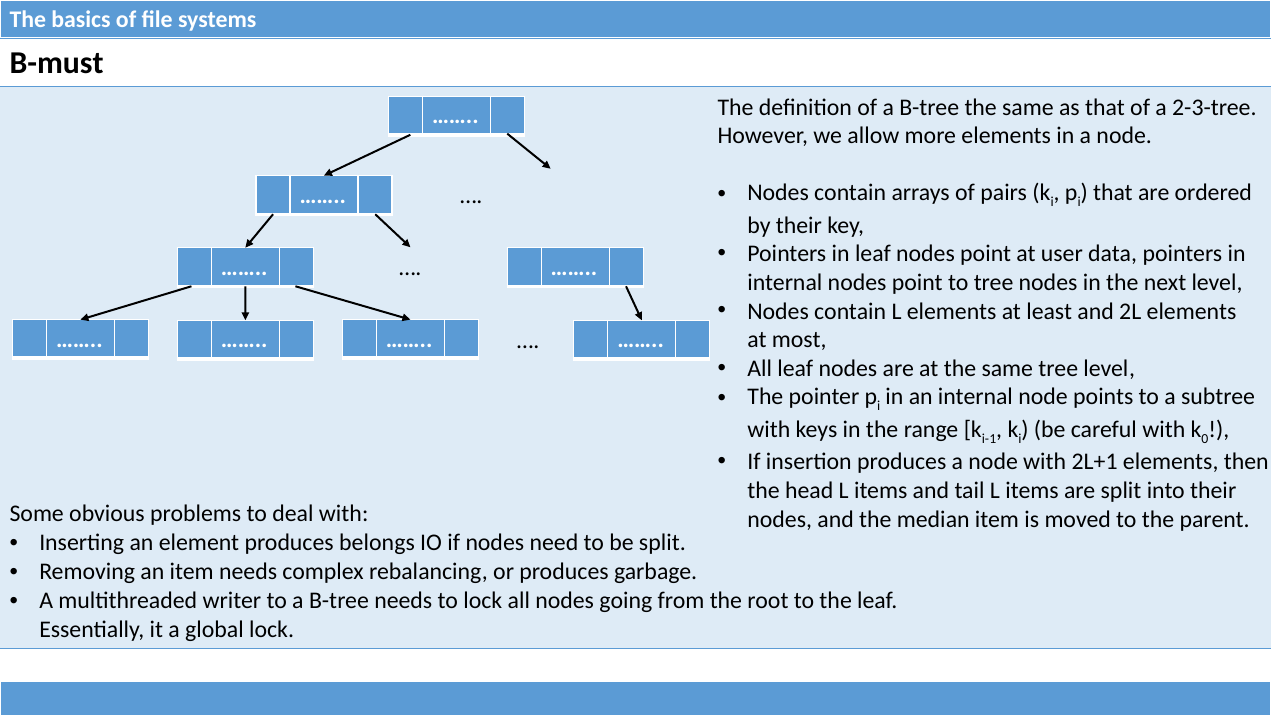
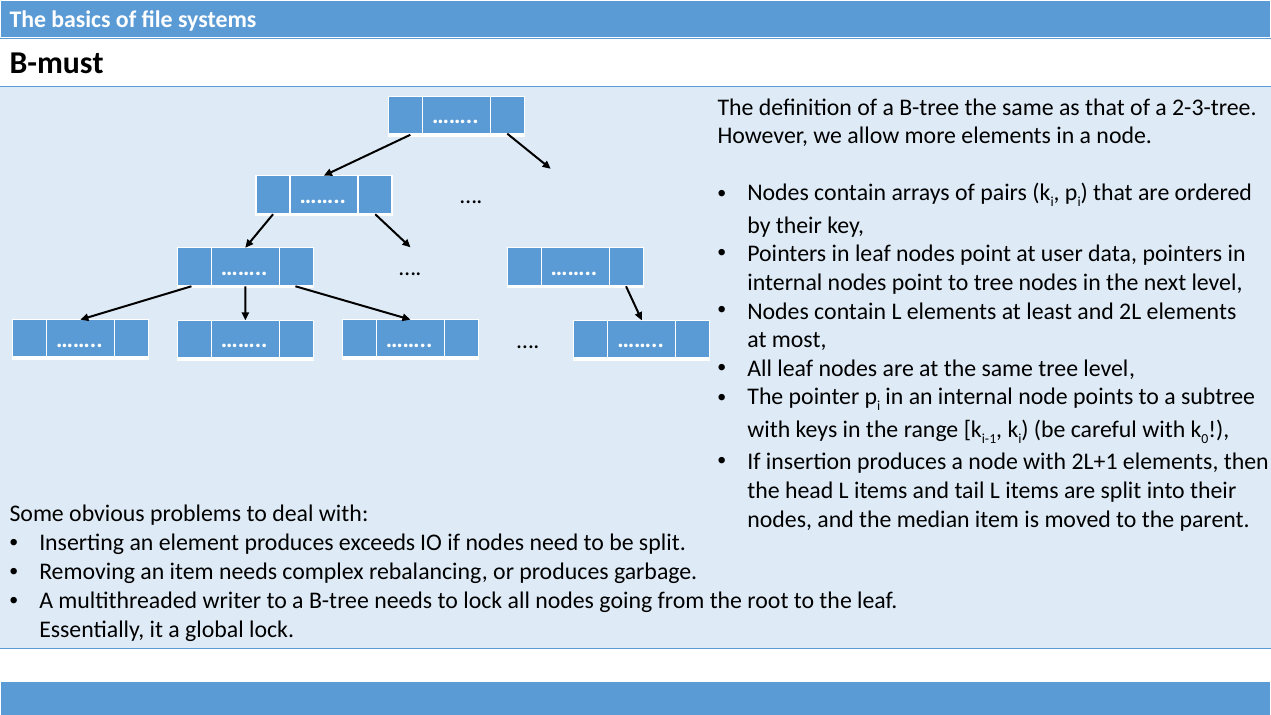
belongs: belongs -> exceeds (377, 542)
